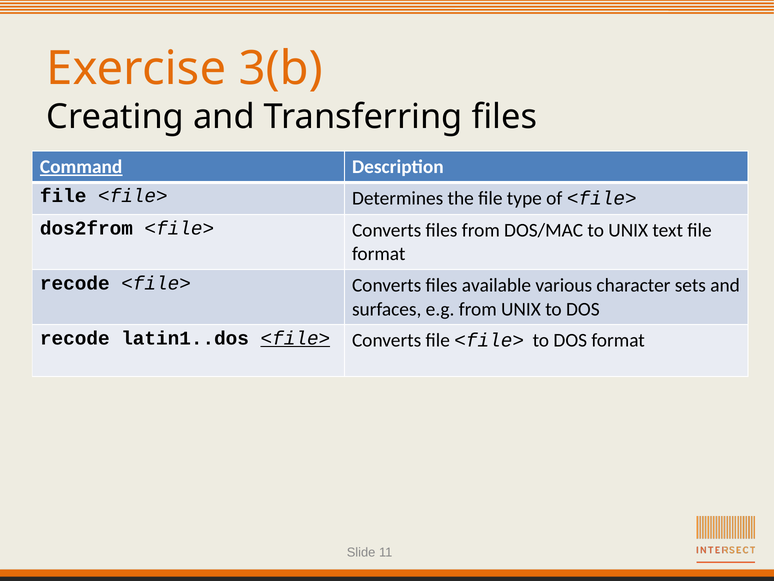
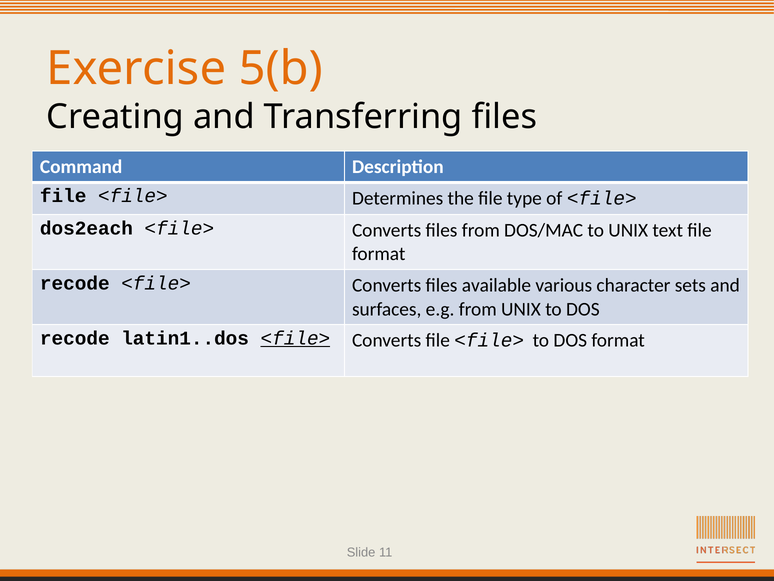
3(b: 3(b -> 5(b (281, 68)
Command underline: present -> none (81, 167)
dos2from: dos2from -> dos2each (86, 228)
